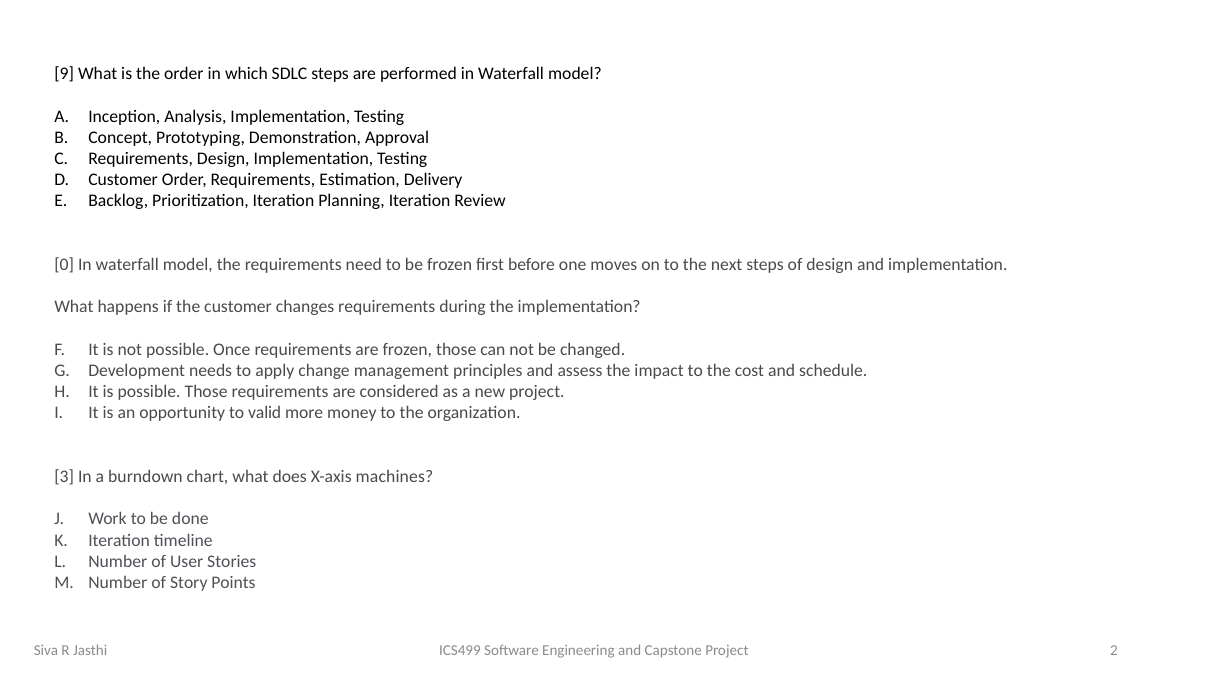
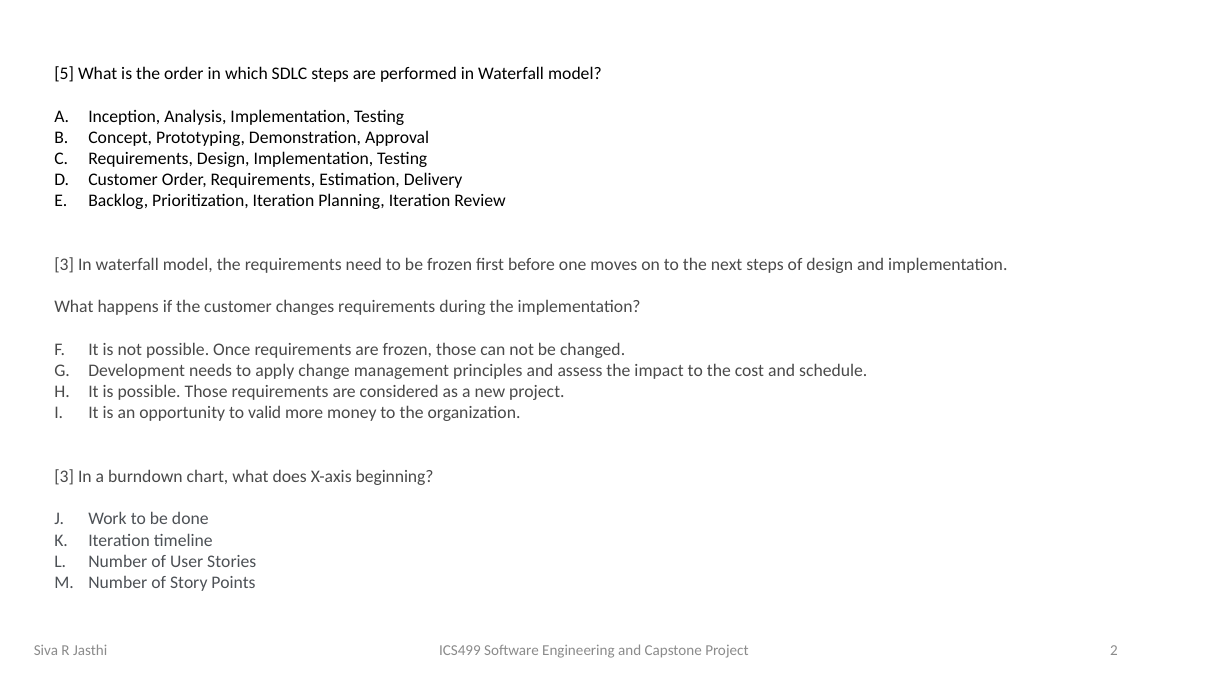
9: 9 -> 5 (64, 74)
0: 0 -> 3 (64, 265)
machines: machines -> beginning (395, 476)
